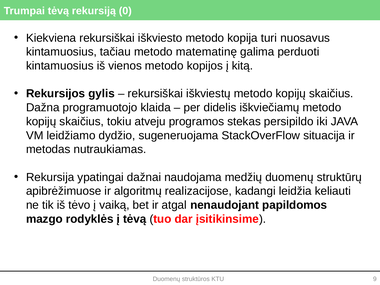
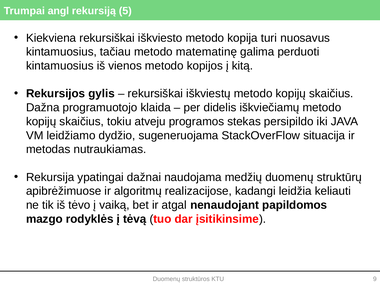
Trumpai tėvą: tėvą -> angl (58, 11)
0: 0 -> 5 (125, 11)
